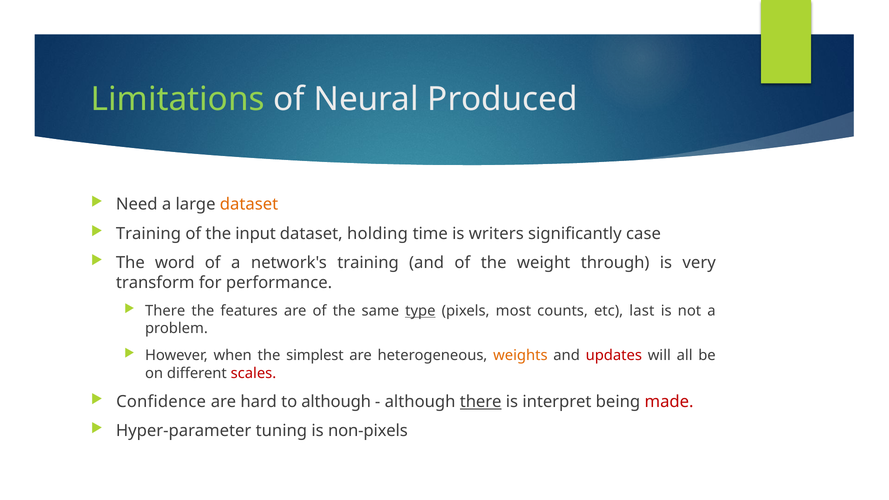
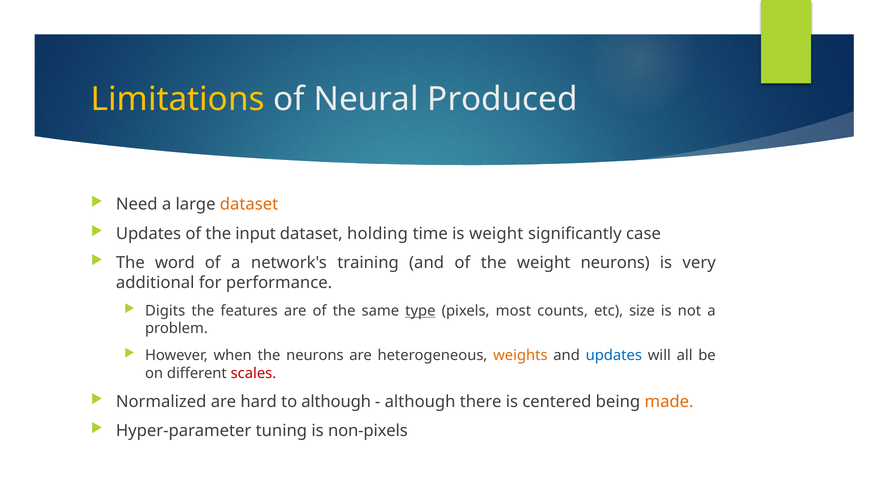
Limitations colour: light green -> yellow (178, 99)
Training: Training -> Updates (148, 234)
is writers: writers -> weight (496, 234)
weight through: through -> neurons (615, 263)
transform: transform -> additional (155, 283)
There: There -> Digits (165, 311)
last: last -> size (642, 311)
the simplest: simplest -> neurons (315, 356)
updates colour: red -> blue (614, 356)
Confidence: Confidence -> Normalized (161, 402)
there underline: present -> none (481, 402)
interpret: interpret -> centered (557, 402)
made colour: red -> orange (669, 402)
